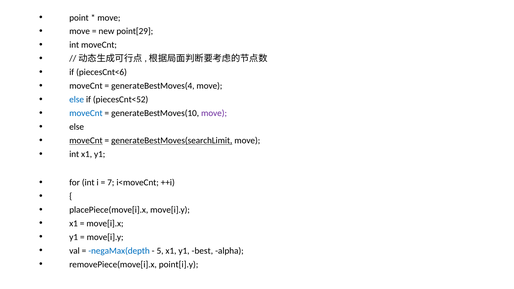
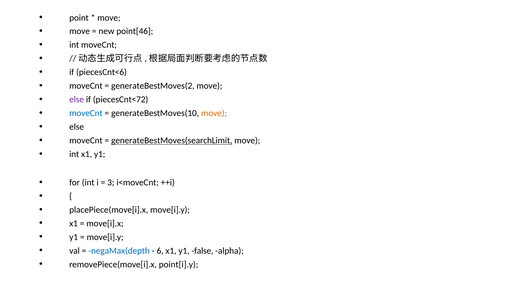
point[29: point[29 -> point[46 (135, 31)
generateBestMoves(4: generateBestMoves(4 -> generateBestMoves(2 (153, 86)
else colour: blue -> purple (77, 100)
piecesCnt<52: piecesCnt<52 -> piecesCnt<72 (121, 100)
move colour: purple -> orange (214, 113)
moveCnt underline: present -> none (86, 141)
7: 7 -> 3 (111, 183)
5: 5 -> 6 (160, 251)
best: best -> false (202, 251)
